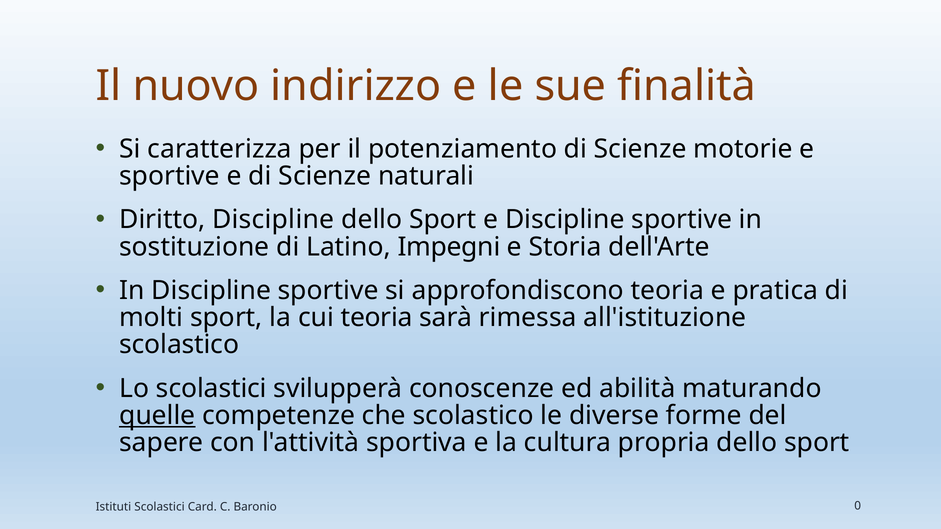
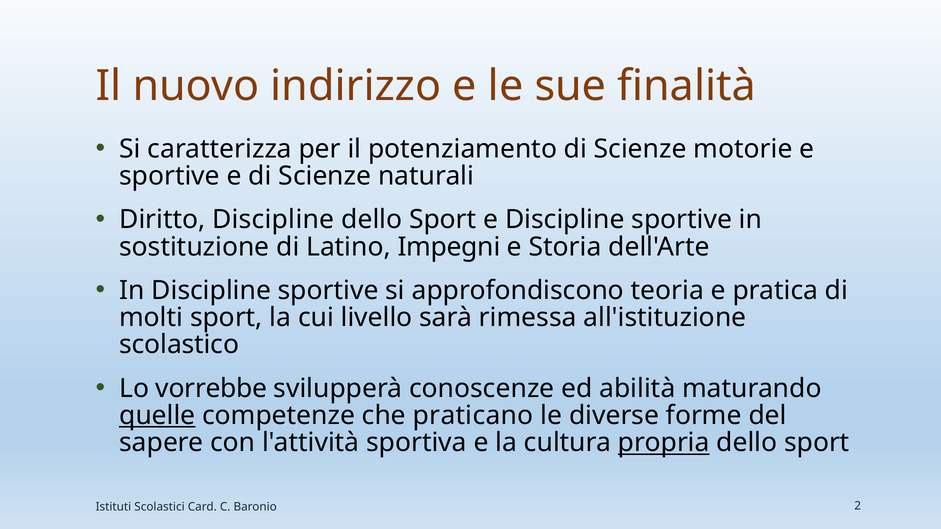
cui teoria: teoria -> livello (377, 318)
Lo scolastici: scolastici -> vorrebbe (211, 389)
che scolastico: scolastico -> praticano (473, 416)
propria underline: none -> present (664, 443)
0: 0 -> 2 (858, 506)
